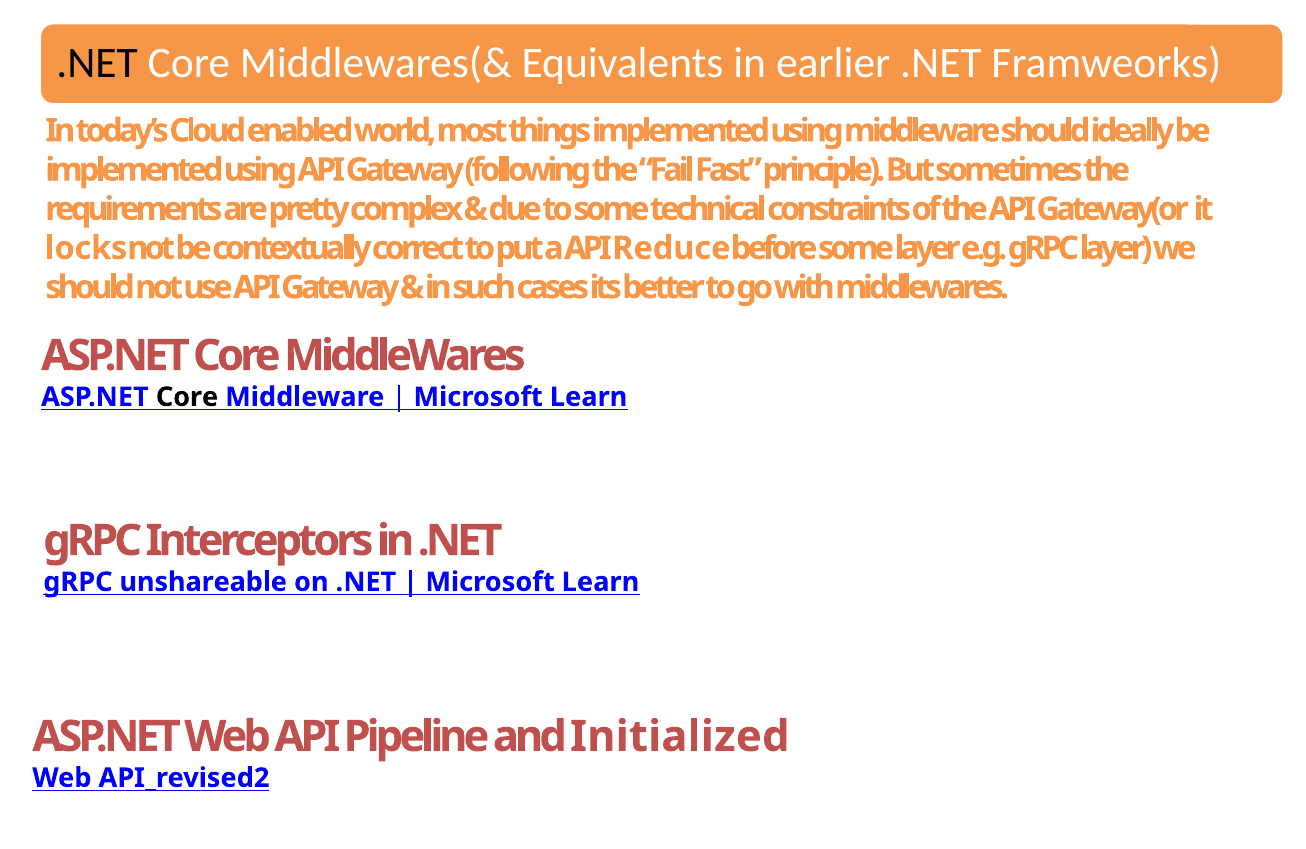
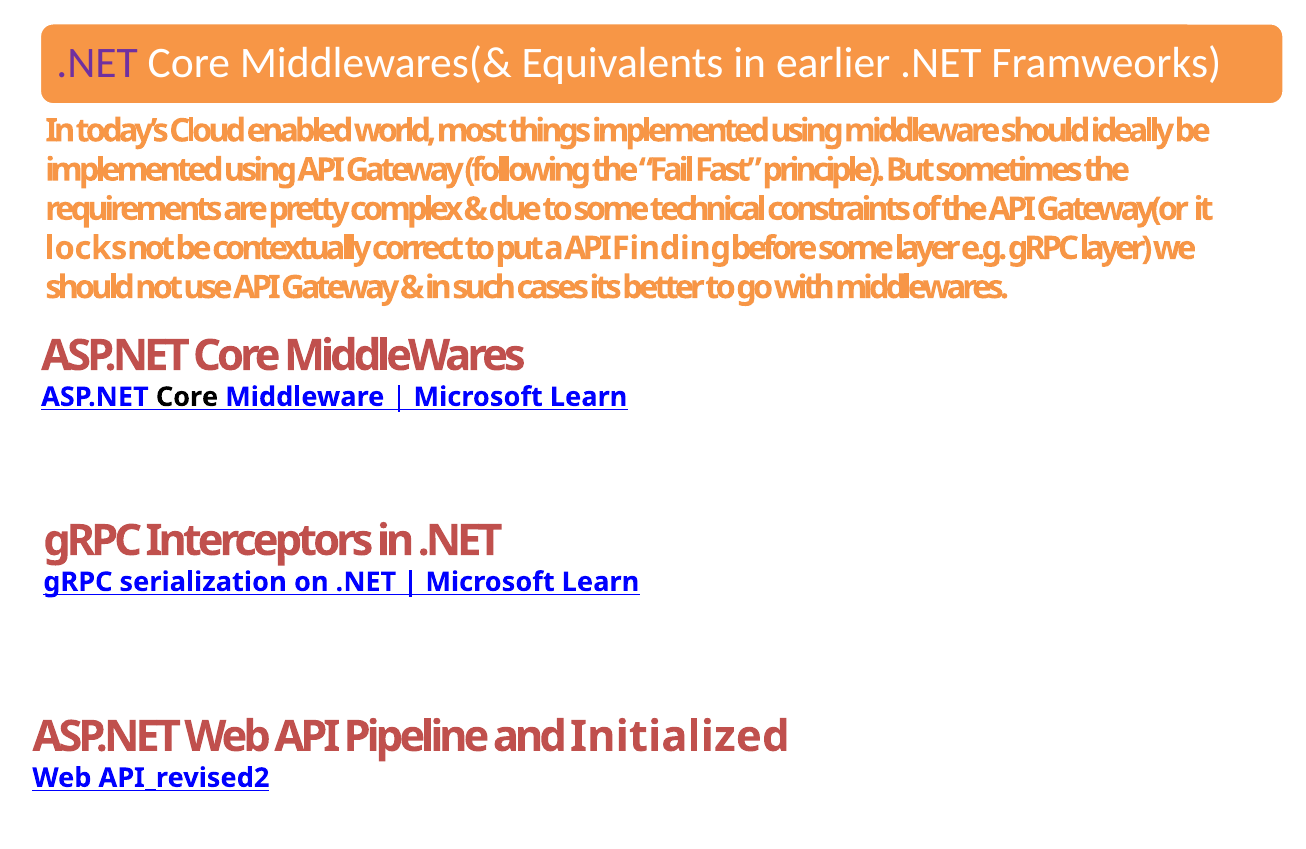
.NET colour: black -> purple (97, 64)
Reduce: Reduce -> Finding (671, 248)
unshareable: unshareable -> serialization (203, 582)
